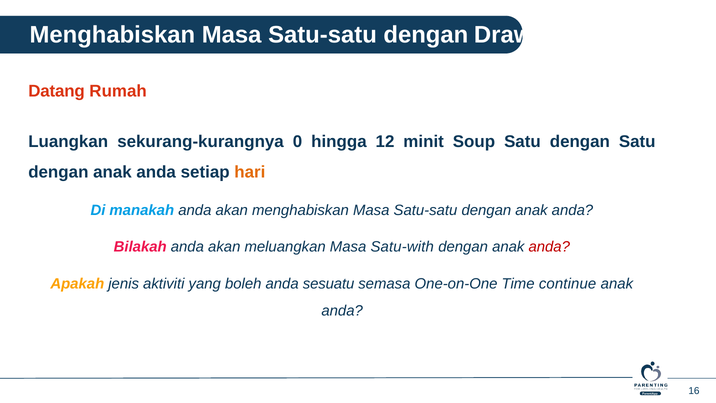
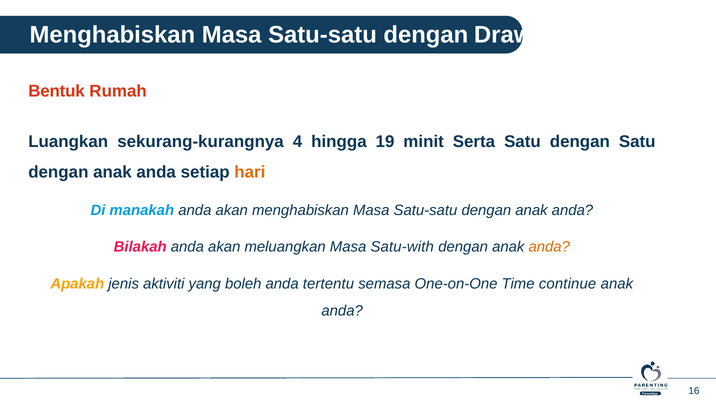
Datang: Datang -> Bentuk (57, 91)
0: 0 -> 4 (298, 142)
12: 12 -> 19 (385, 142)
Soup: Soup -> Serta (474, 142)
anda colour: red -> orange (549, 247)
sesuatu: sesuatu -> tertentu (328, 284)
